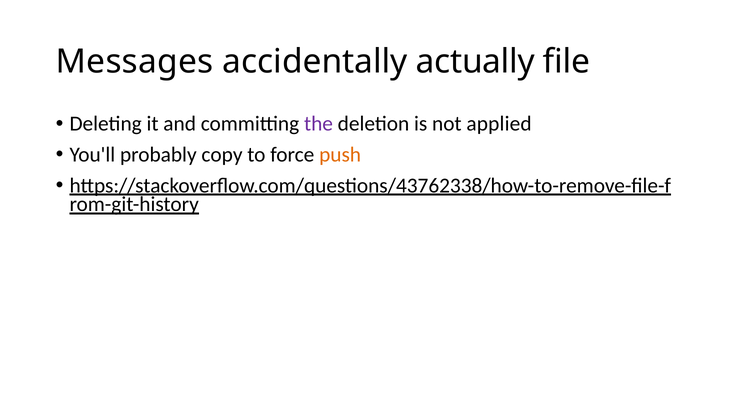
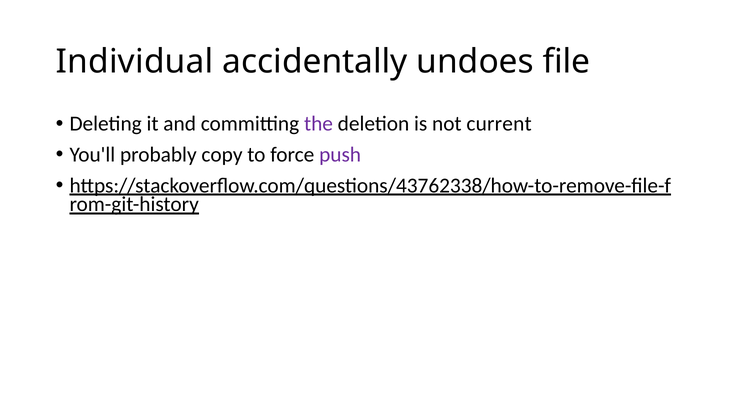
Messages: Messages -> Individual (135, 61)
actually: actually -> undoes (475, 61)
applied: applied -> current (499, 124)
push colour: orange -> purple (340, 154)
